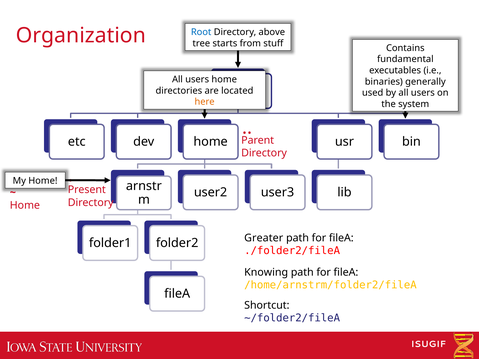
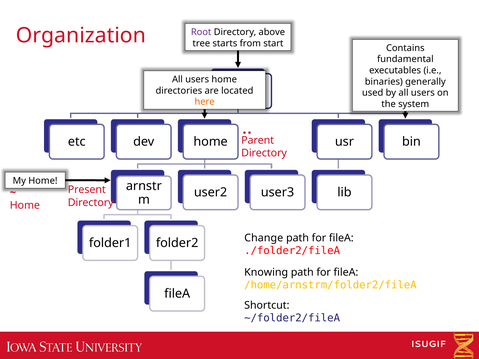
Root colour: blue -> purple (201, 32)
stuff: stuff -> start (273, 43)
Greater: Greater -> Change (264, 238)
